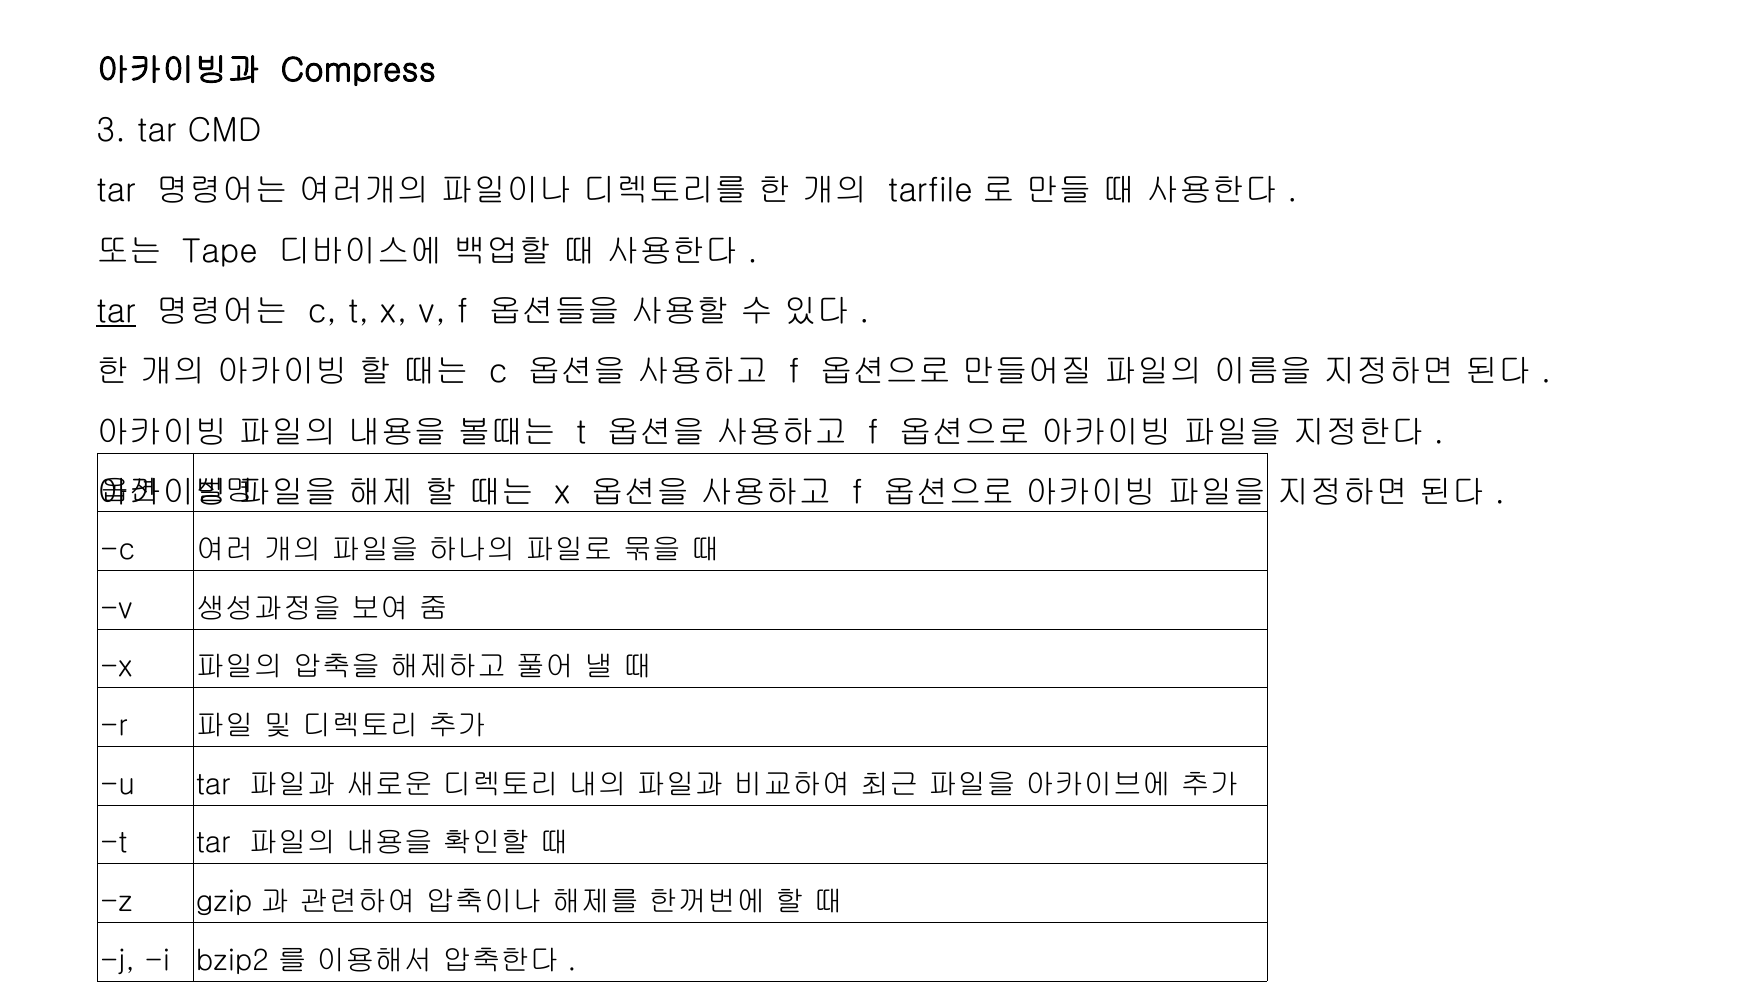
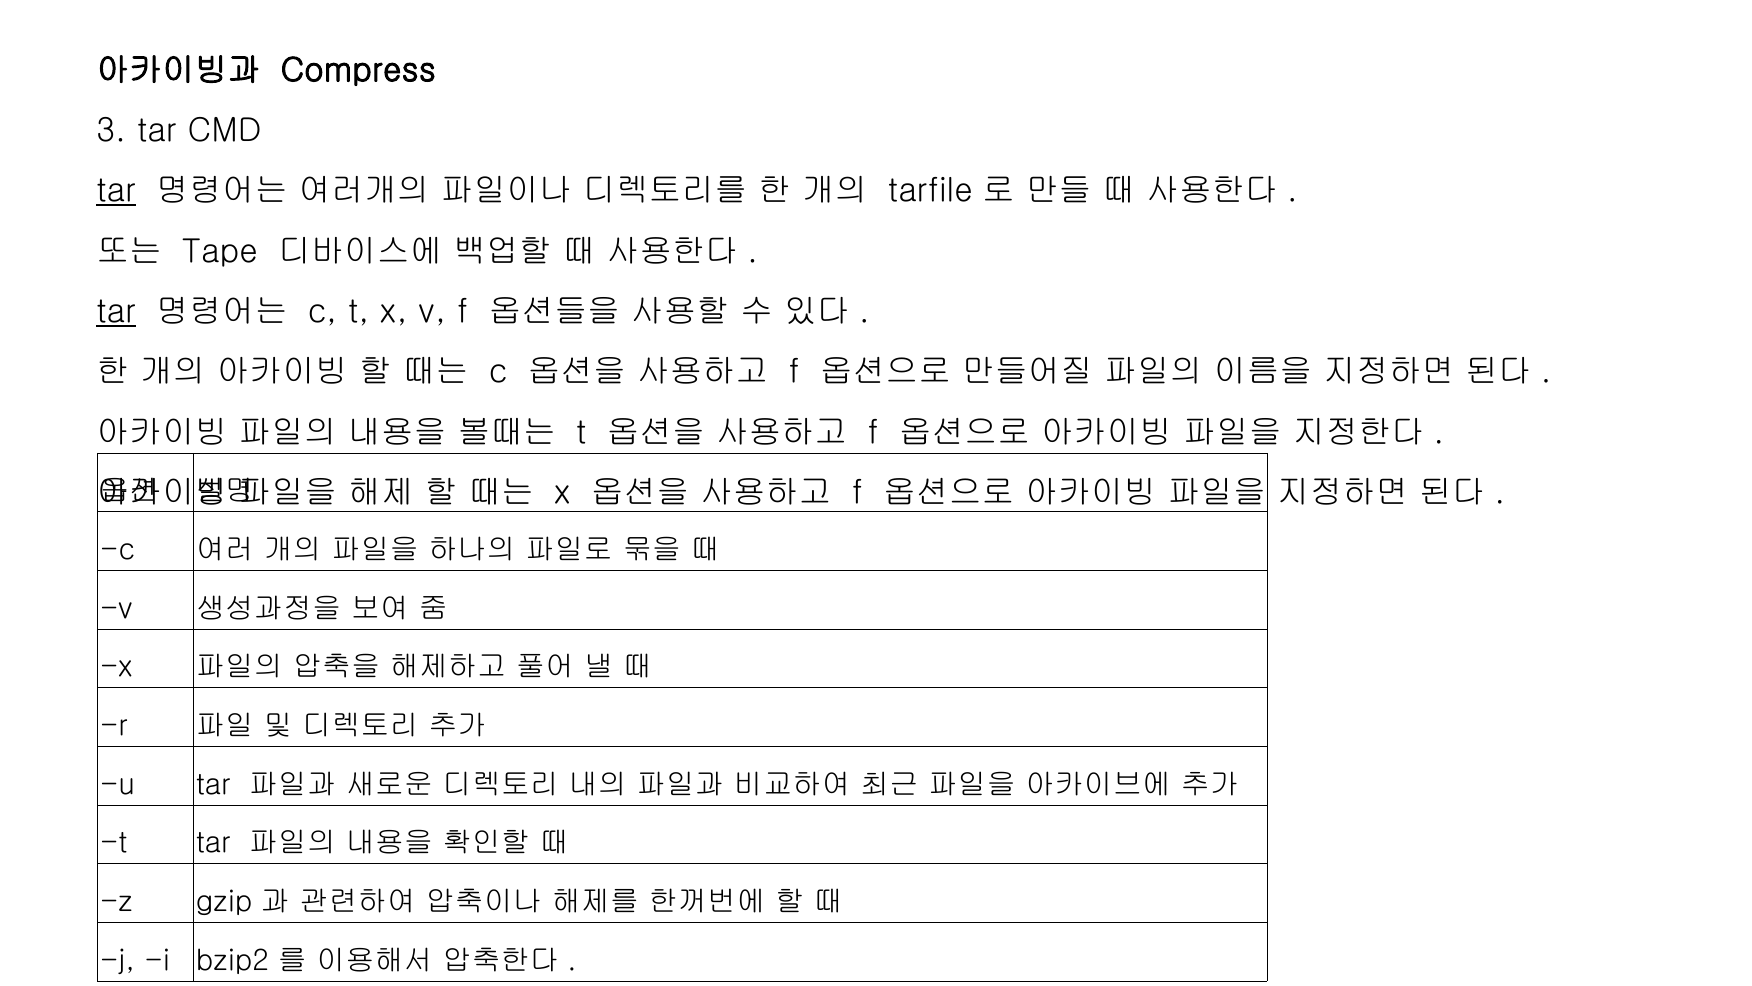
tar underline: none -> present (116, 191)
